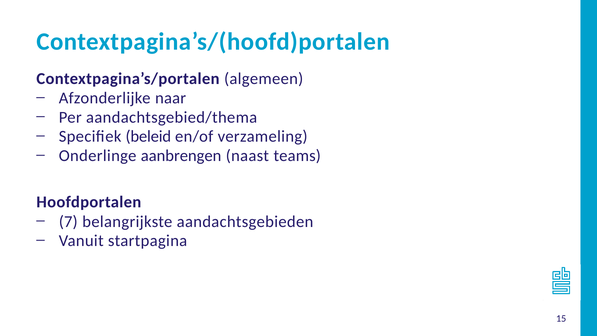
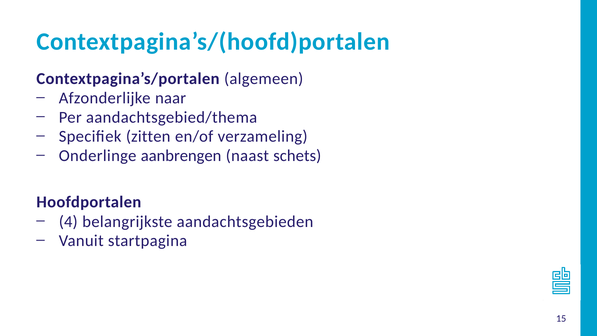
beleid: beleid -> zitten (148, 136)
teams: teams -> schets (297, 156)
7: 7 -> 4 (68, 221)
